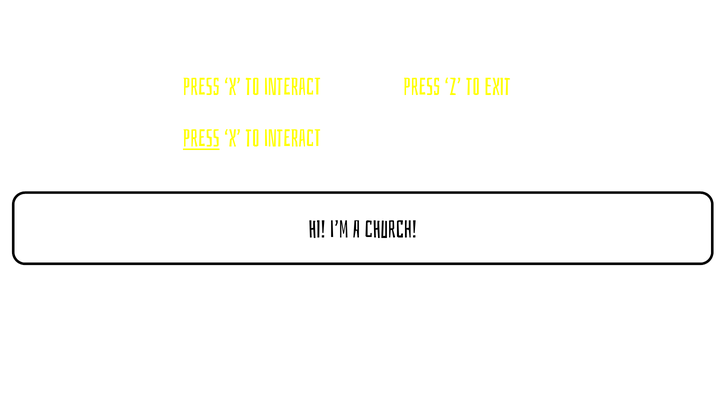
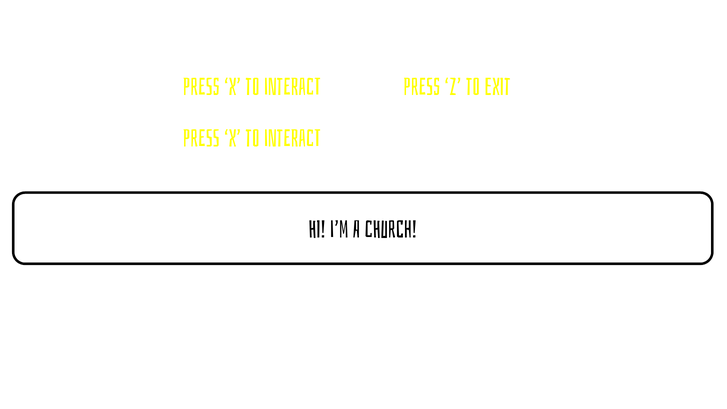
PRESS underline: present -> none (201, 139)
